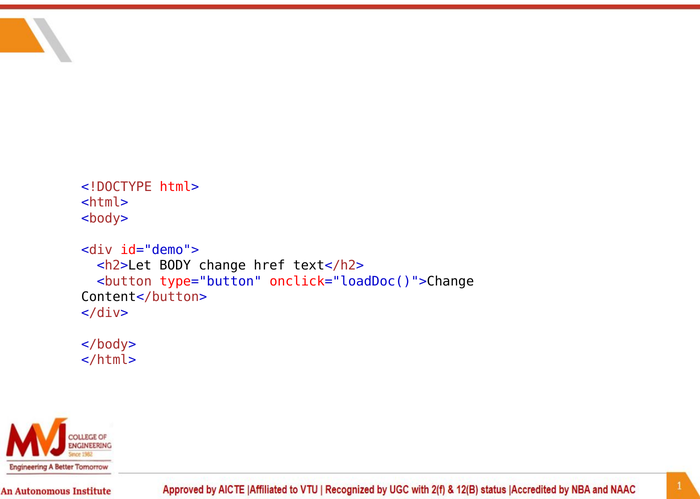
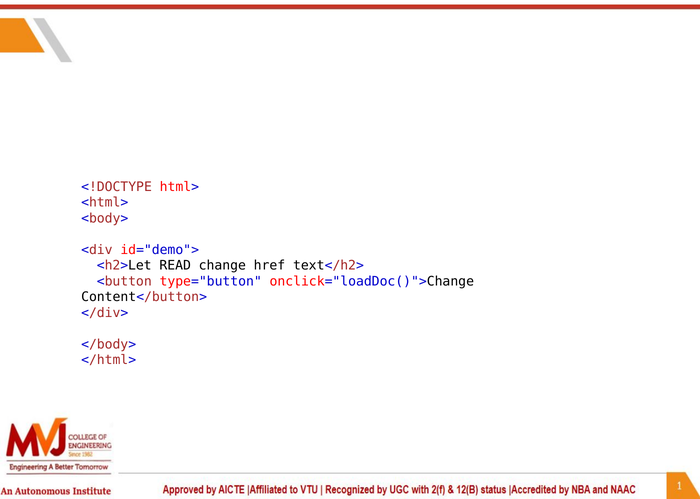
BODY: BODY -> READ (175, 265)
